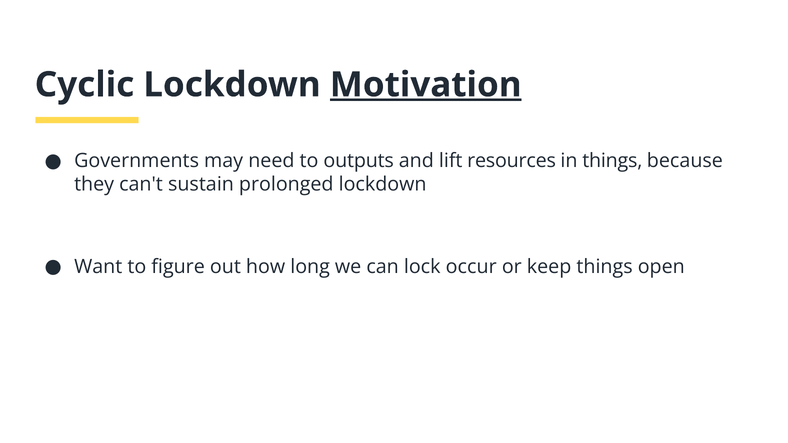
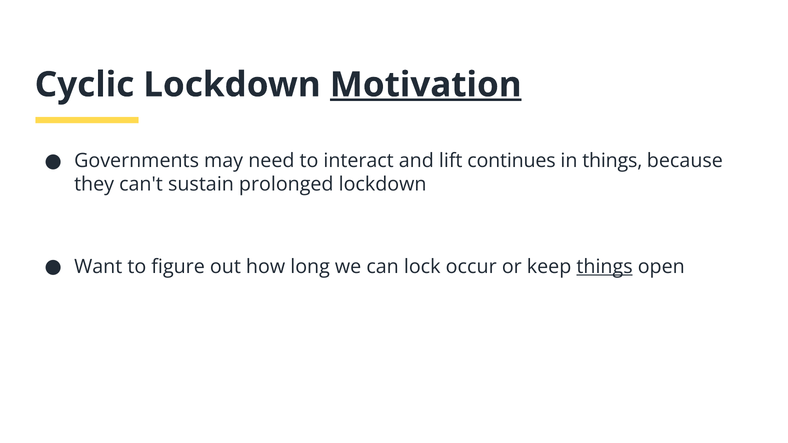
outputs: outputs -> interact (359, 161)
resources: resources -> continues (512, 161)
things underline: none -> present (605, 267)
